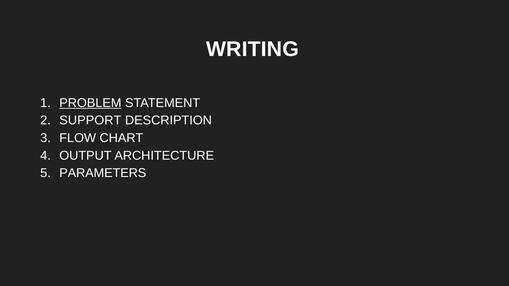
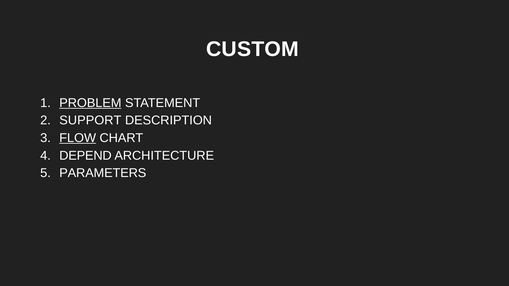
WRITING: WRITING -> CUSTOM (253, 49)
FLOW underline: none -> present (78, 138)
OUTPUT: OUTPUT -> DEPEND (85, 156)
